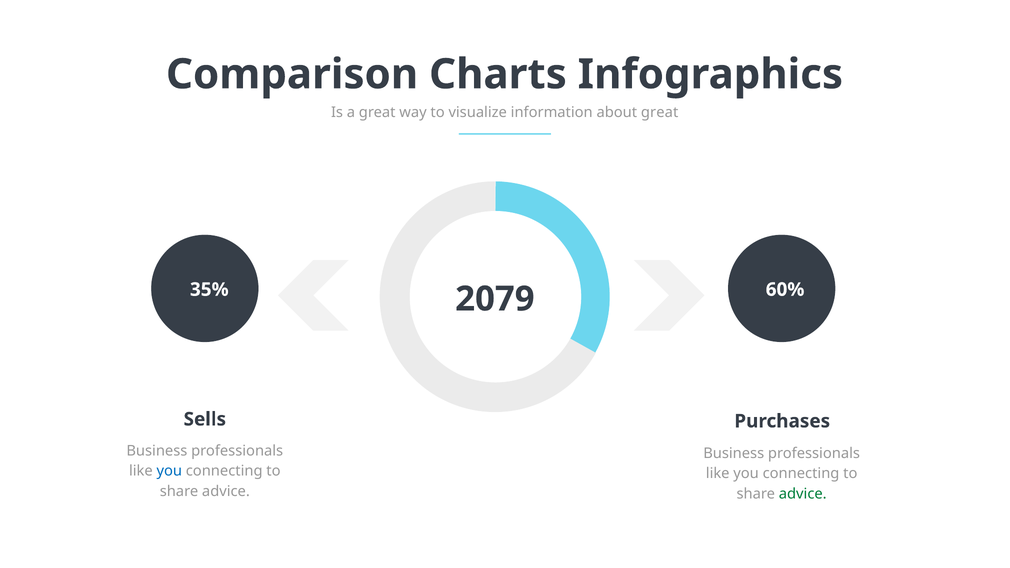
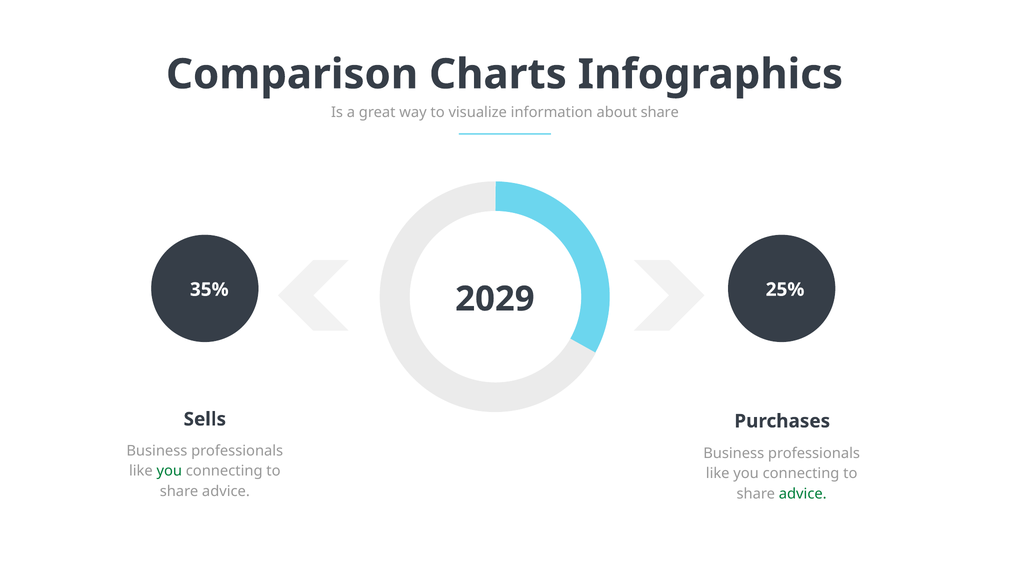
about great: great -> share (660, 112)
2079: 2079 -> 2029 (495, 299)
60%: 60% -> 25% (785, 290)
you colour: blue -> green (169, 471)
